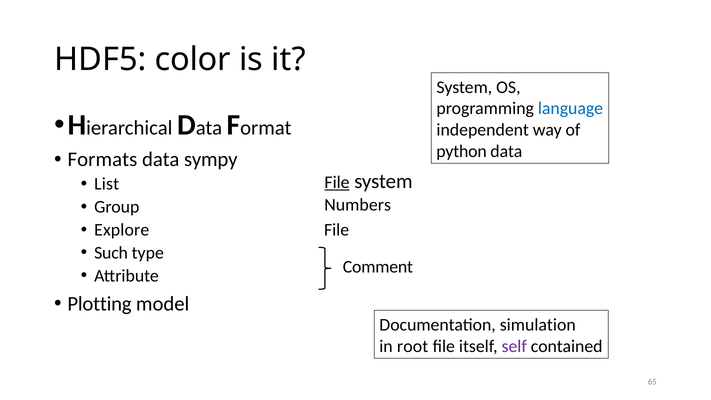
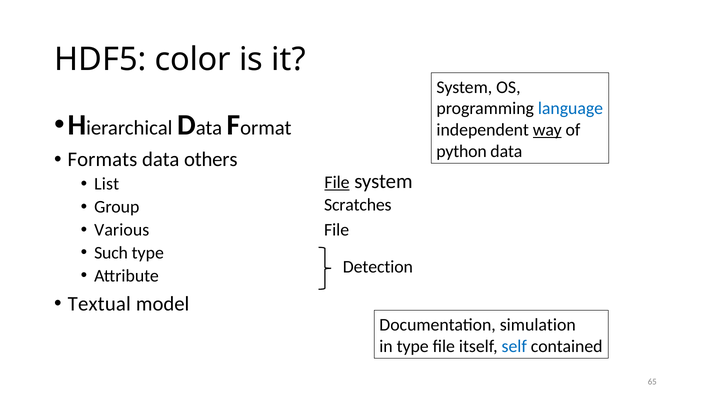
way underline: none -> present (547, 130)
sympy: sympy -> others (211, 160)
Numbers: Numbers -> Scratches (358, 205)
Explore: Explore -> Various (122, 230)
Comment: Comment -> Detection (378, 267)
Plotting: Plotting -> Textual (99, 304)
in root: root -> type (413, 346)
self colour: purple -> blue (514, 346)
